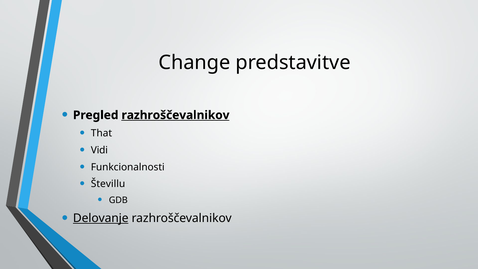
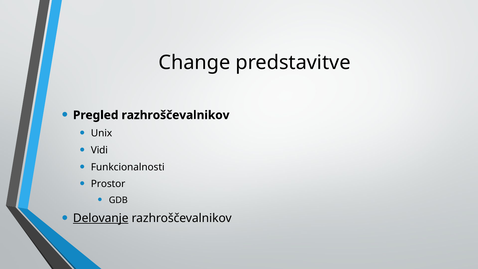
razhroščevalnikov underline: present -> none (175, 115)
That: That -> Unix (102, 133)
Števillu: Števillu -> Prostor (108, 184)
